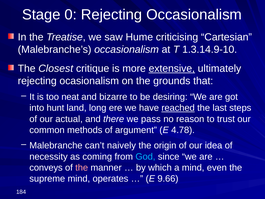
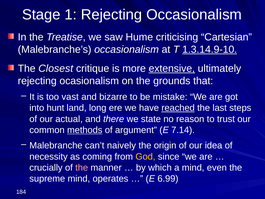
0: 0 -> 1 (71, 15)
1.3.14.9-10 underline: none -> present (210, 49)
neat: neat -> vast (70, 97)
desiring: desiring -> mistake (170, 97)
pass: pass -> state (151, 119)
methods underline: none -> present (85, 130)
4.78: 4.78 -> 7.14 (183, 130)
God colour: light blue -> yellow (145, 156)
conveys: conveys -> crucially (46, 167)
9.66: 9.66 -> 6.99 (168, 178)
